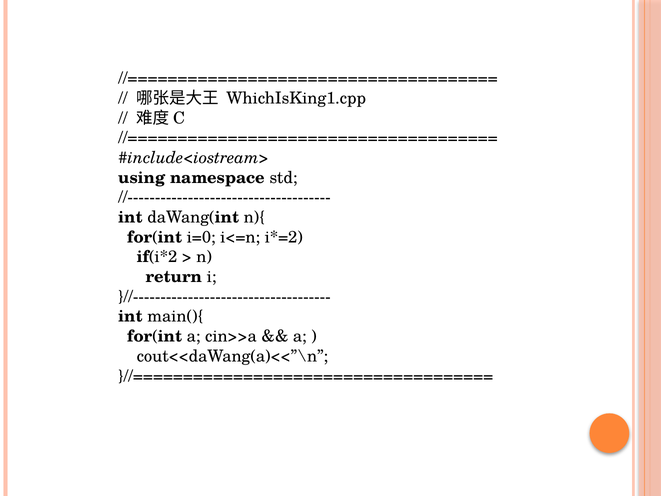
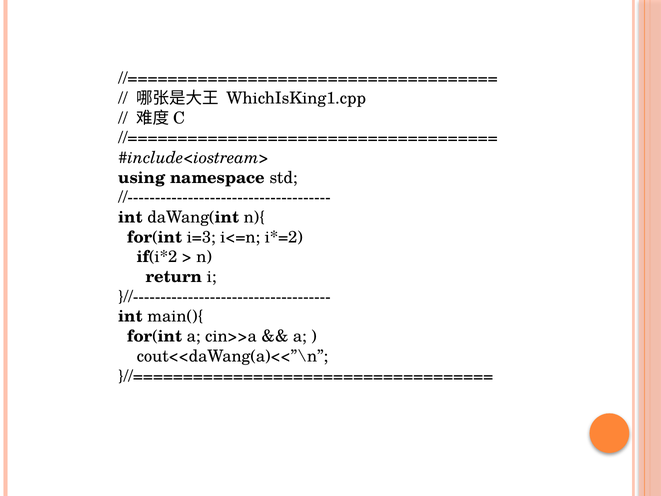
i=0: i=0 -> i=3 (201, 237)
